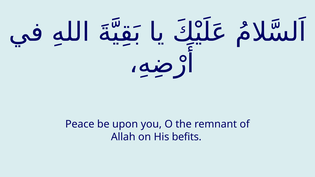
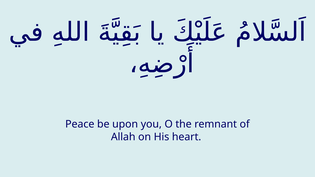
befits: befits -> heart (187, 137)
